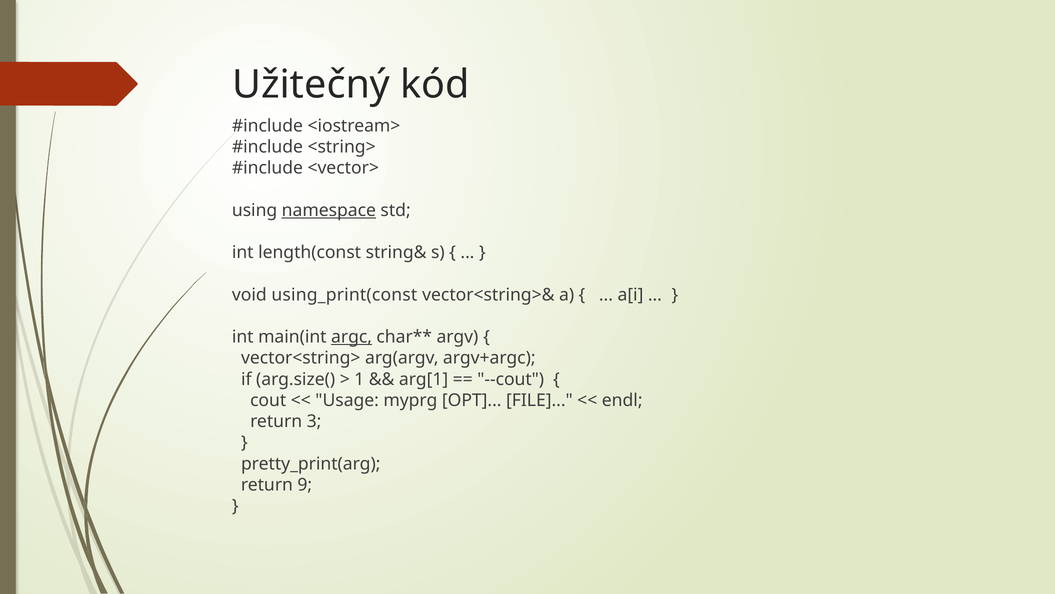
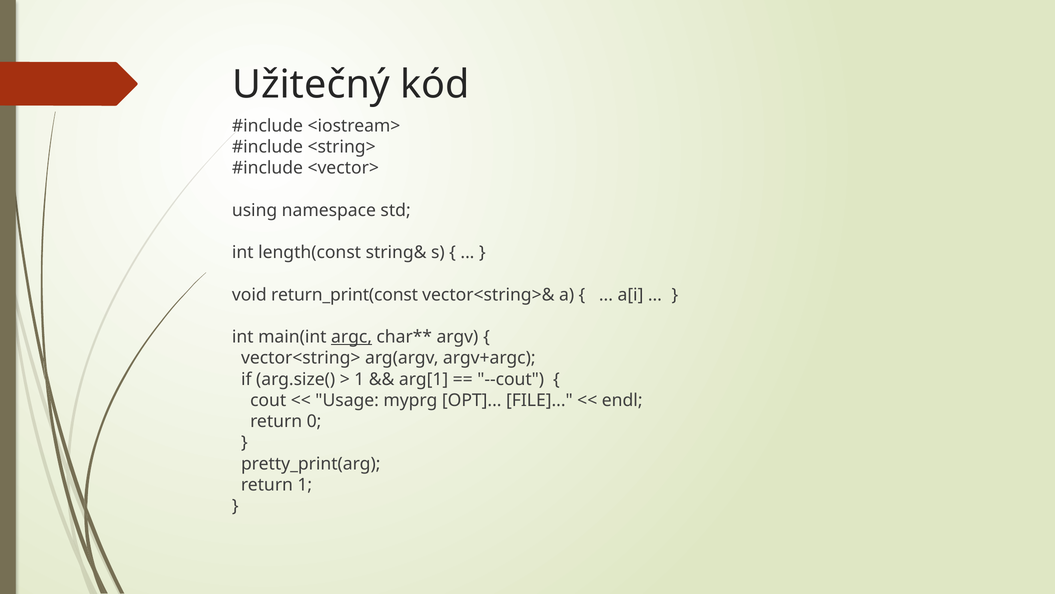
namespace underline: present -> none (329, 210)
using_print(const: using_print(const -> return_print(const (345, 295)
3: 3 -> 0 (314, 421)
return 9: 9 -> 1 (305, 484)
